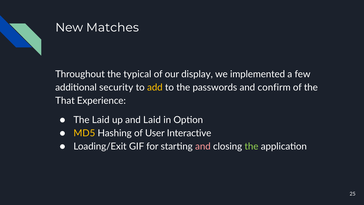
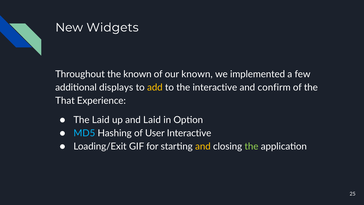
Matches: Matches -> Widgets (113, 27)
the typical: typical -> known (137, 74)
our display: display -> known (197, 74)
security: security -> displays (116, 87)
the passwords: passwords -> interactive (215, 87)
MD5 colour: yellow -> light blue (84, 133)
and colour: pink -> yellow (203, 146)
